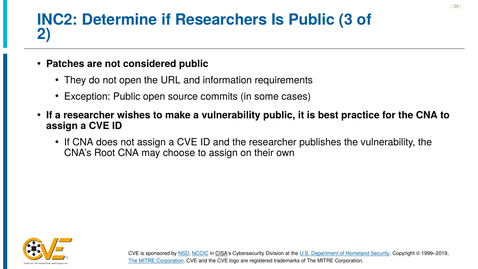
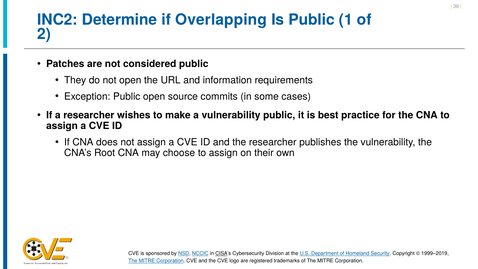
Researchers: Researchers -> Overlapping (221, 20)
3: 3 -> 1 (346, 20)
